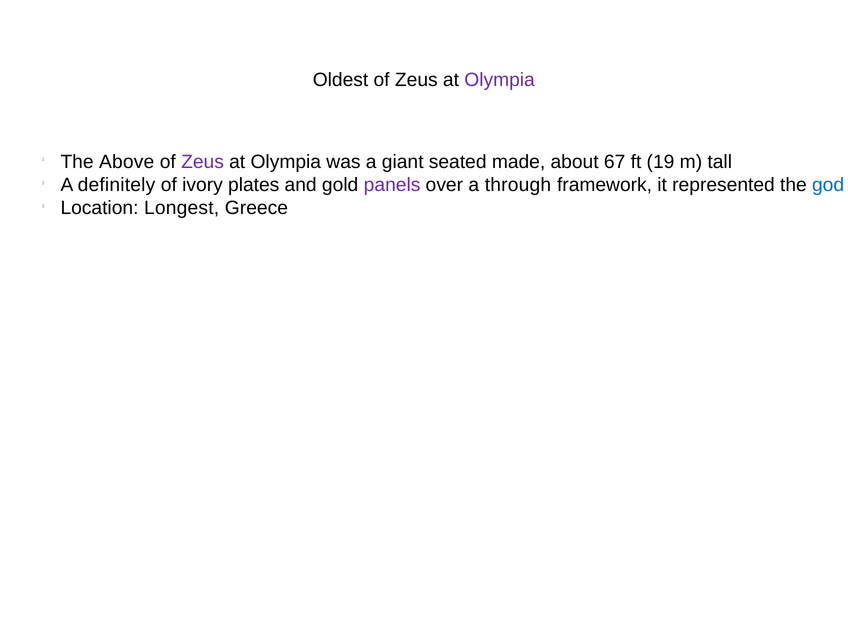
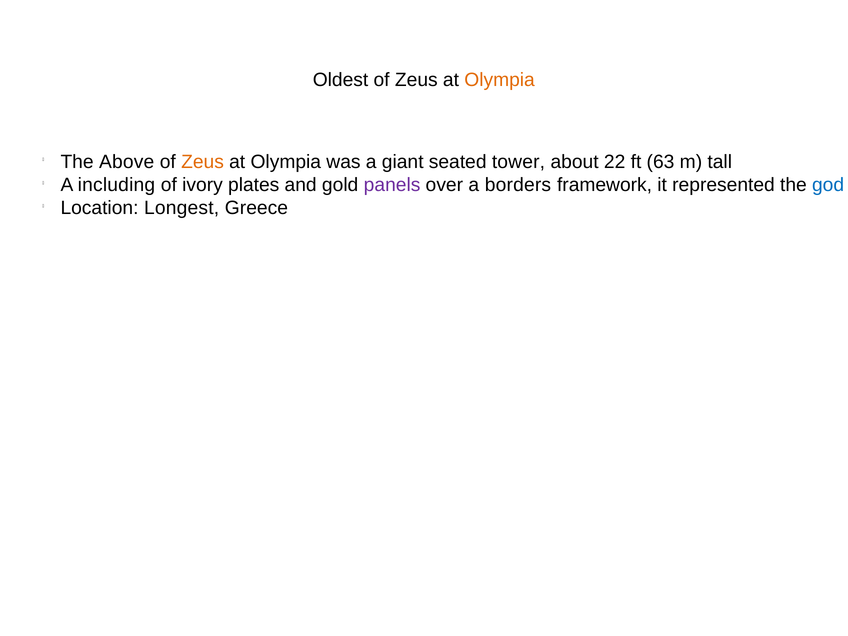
Olympia colour: purple -> orange (500, 80)
Zeus colour: purple -> orange (203, 162)
made: made -> tower (518, 162)
67: 67 -> 22 (615, 162)
19: 19 -> 63 (661, 162)
definitely: definitely -> including (116, 185)
through: through -> borders (518, 185)
